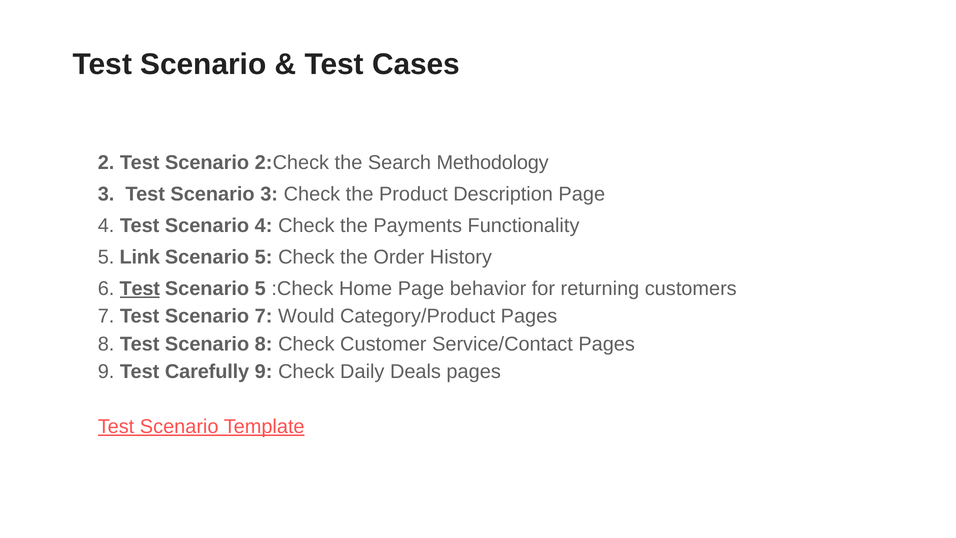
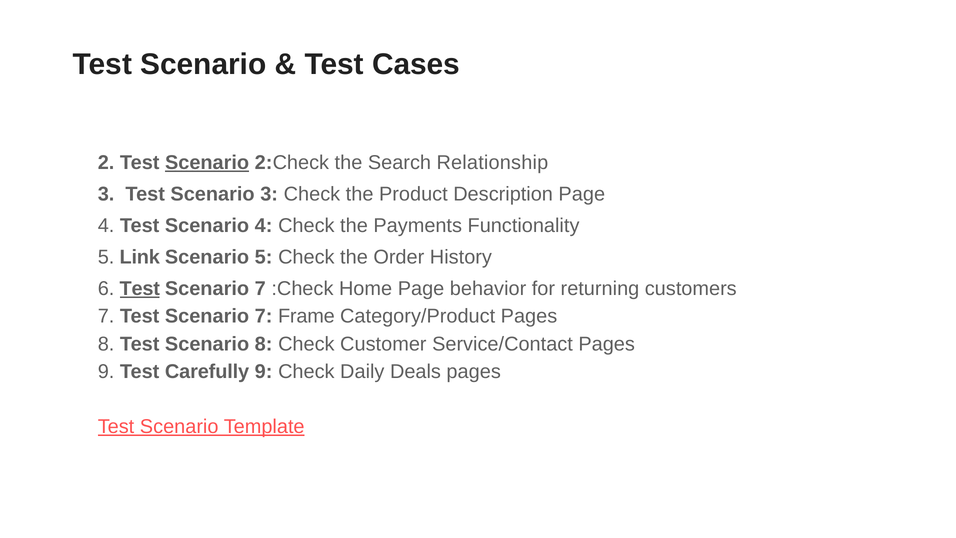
Scenario underline: none -> present (207, 163)
Methodology: Methodology -> Relationship (492, 163)
5: 5 -> 7 (260, 288)
Would: Would -> Frame (306, 316)
